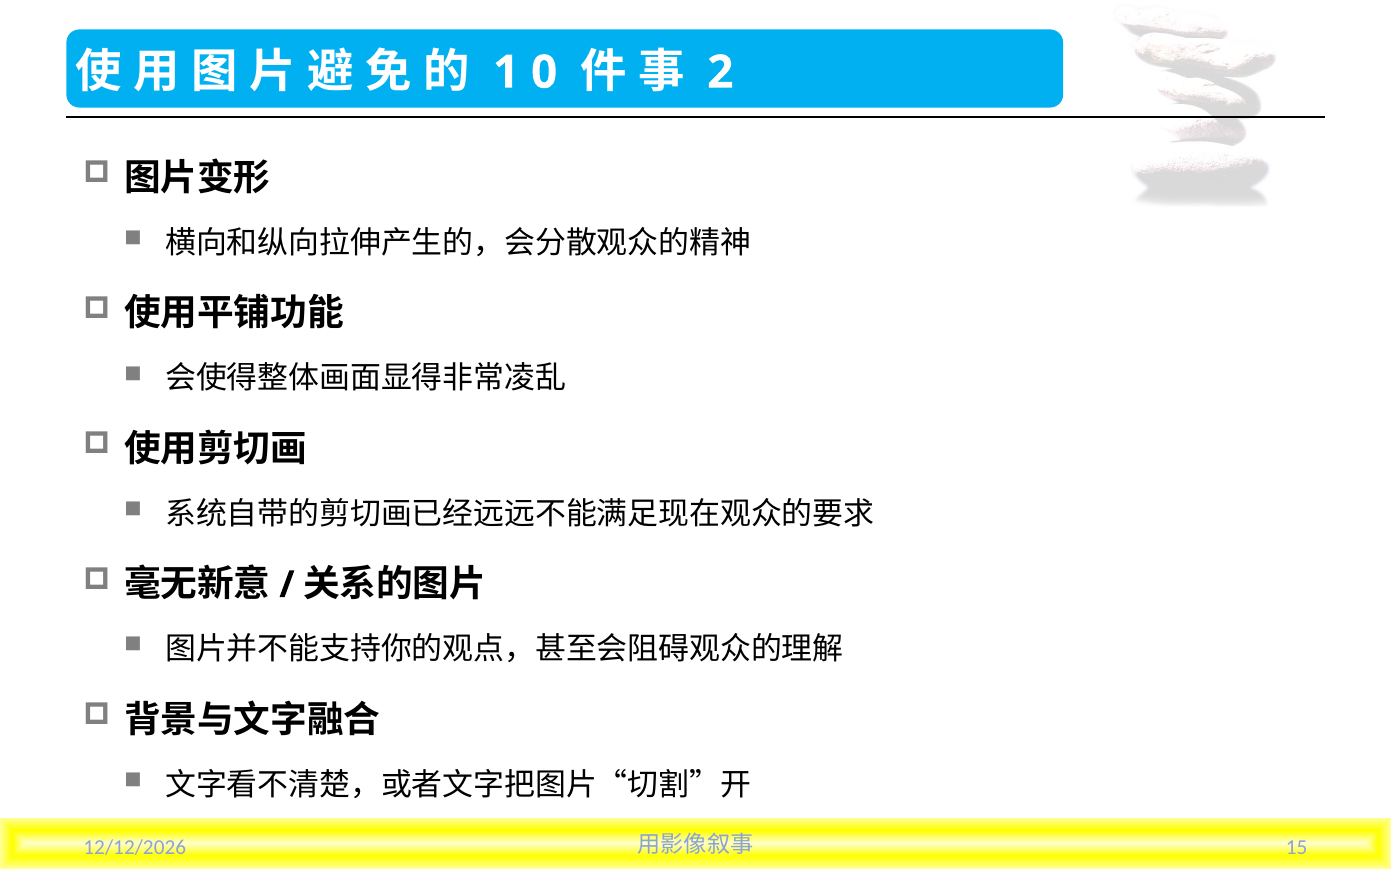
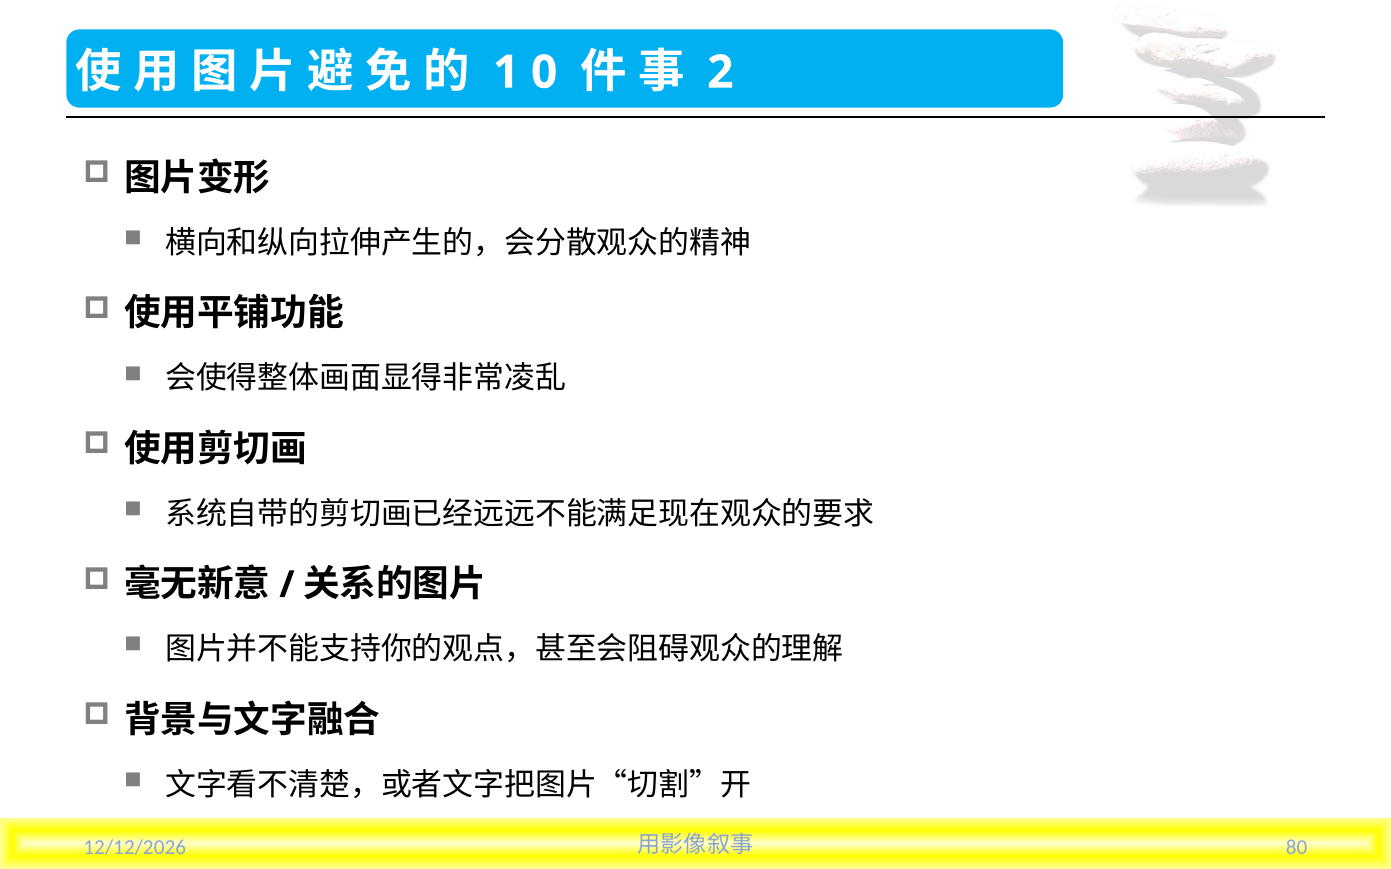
15: 15 -> 80 (1297, 848)
